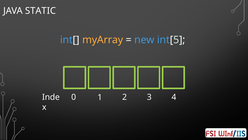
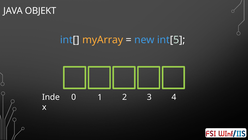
STATIC: STATIC -> OBJEKT (41, 11)
